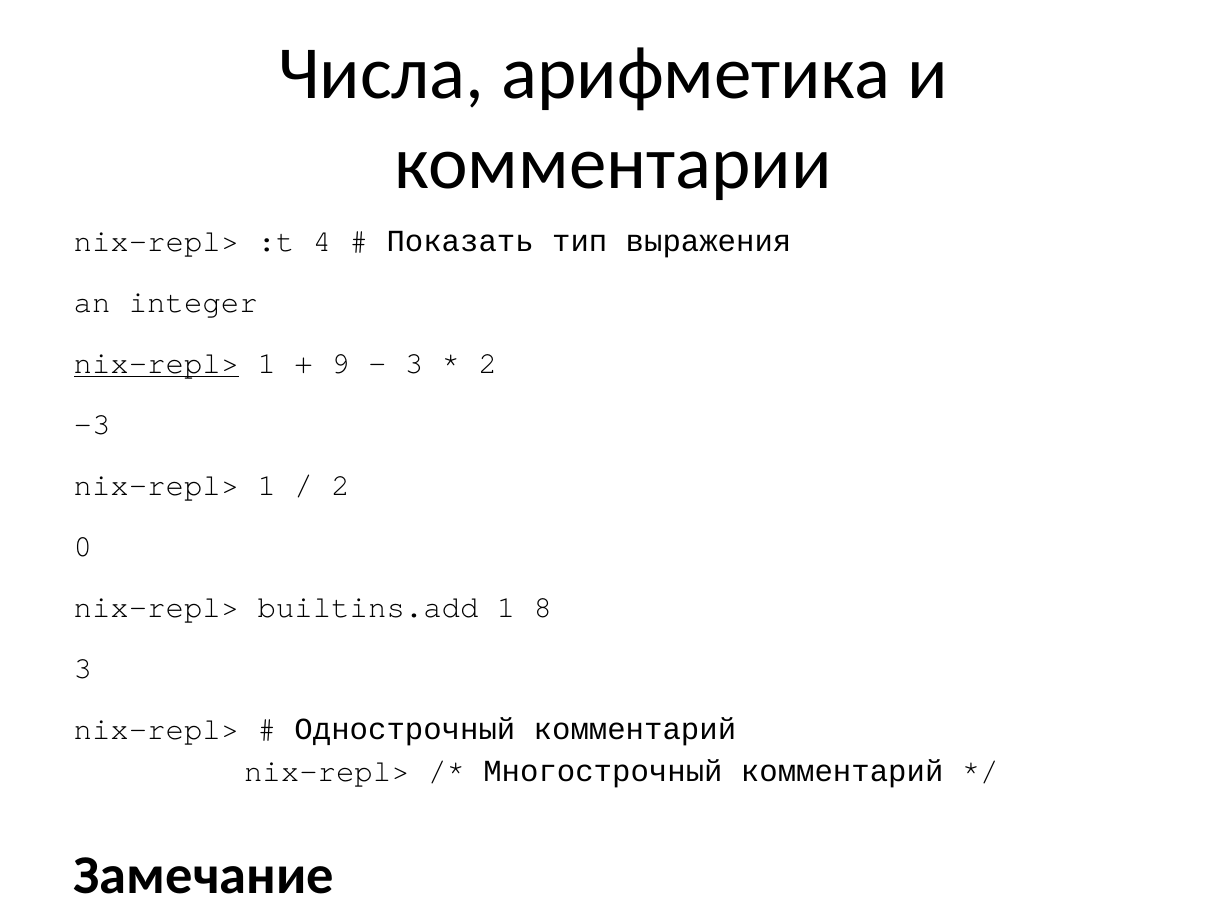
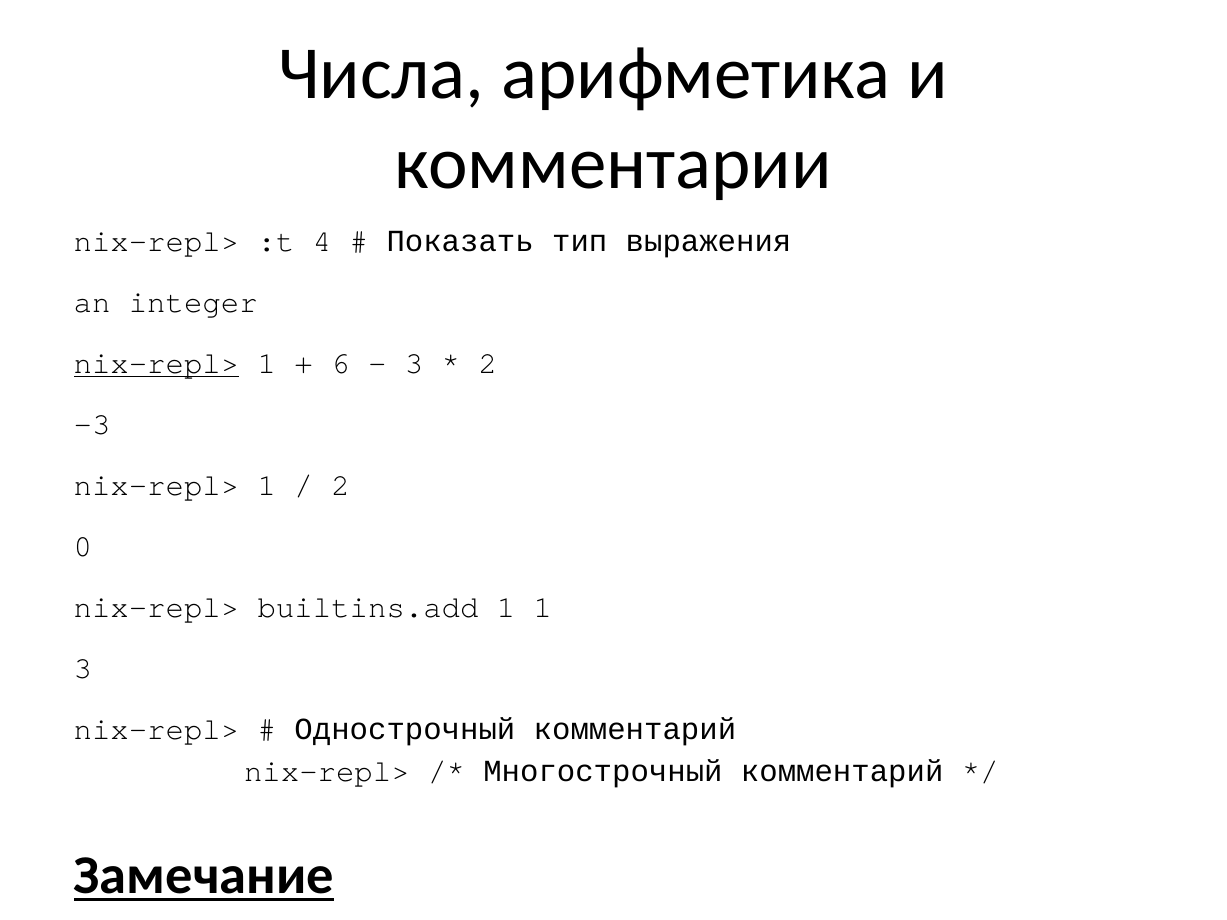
9: 9 -> 6 (340, 363)
1 8: 8 -> 1 (543, 607)
Замечание underline: none -> present (204, 876)
